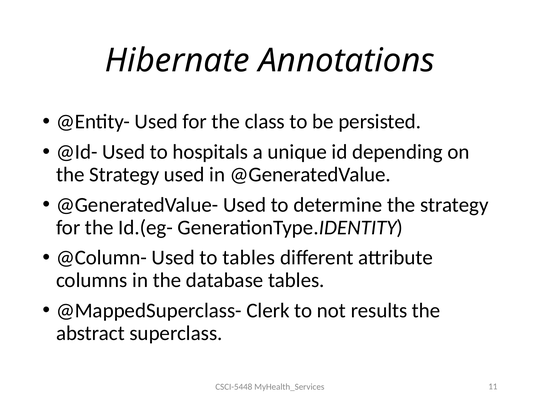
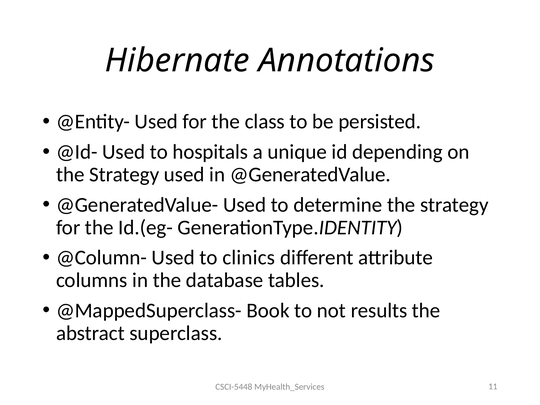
to tables: tables -> clinics (249, 258)
Clerk: Clerk -> Book (268, 311)
